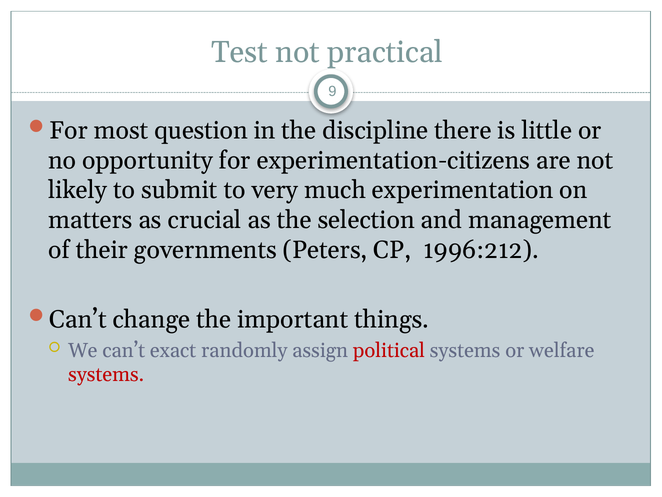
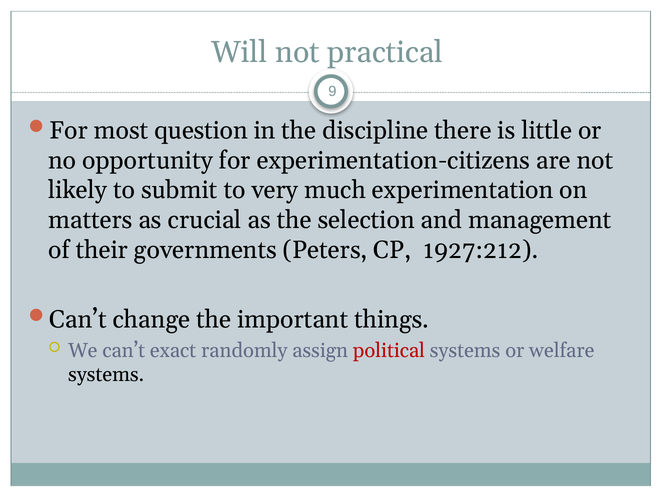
Test: Test -> Will (239, 52)
1996:212: 1996:212 -> 1927:212 (481, 250)
systems colour: red -> black (106, 374)
